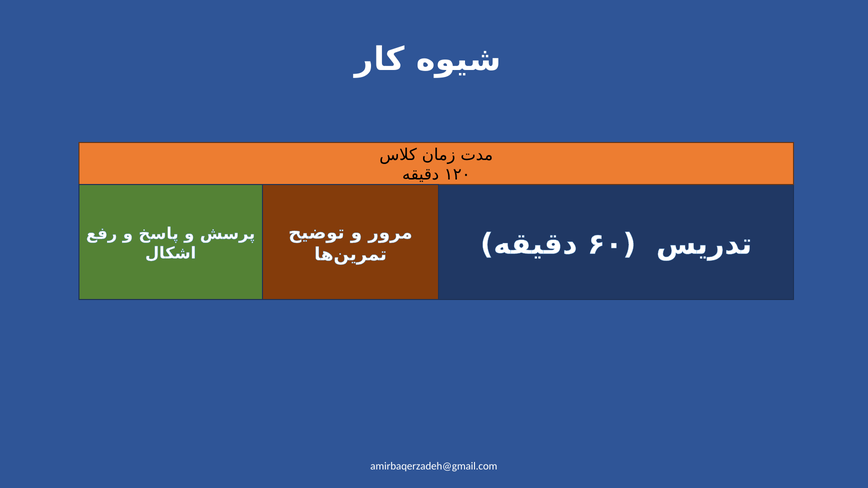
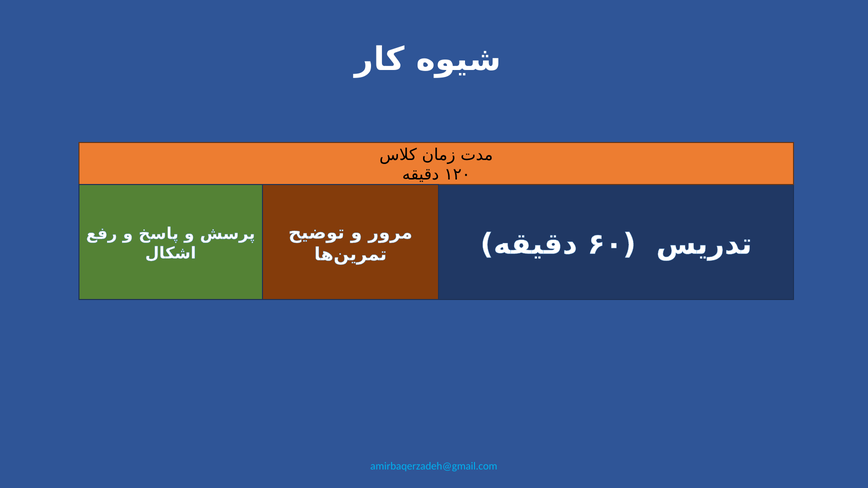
amirbaqerzadeh@gmail.com colour: white -> light blue (434, 466)
